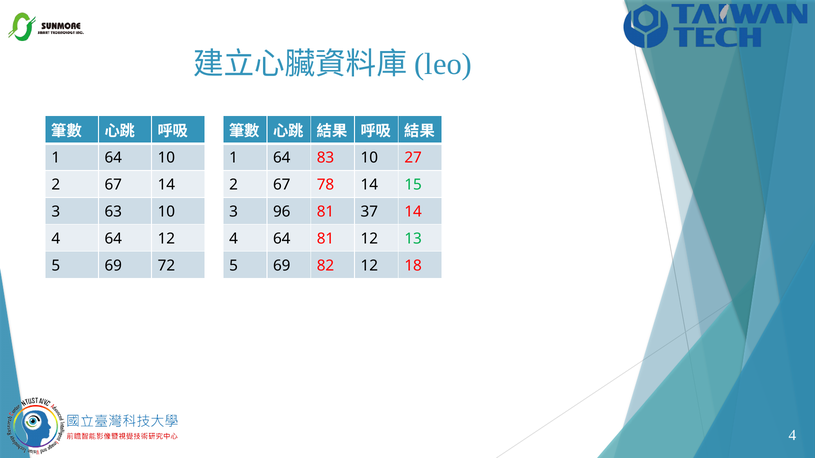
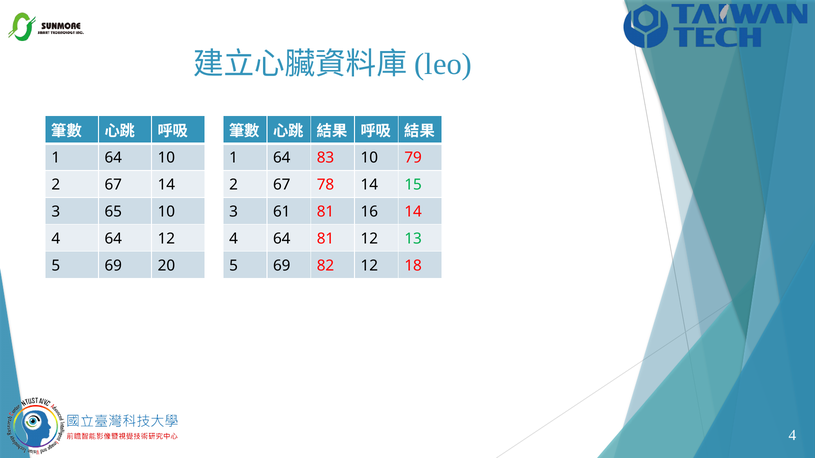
27: 27 -> 79 (413, 158)
63: 63 -> 65 (113, 212)
96: 96 -> 61 (282, 212)
37: 37 -> 16 (369, 212)
72: 72 -> 20 (166, 266)
